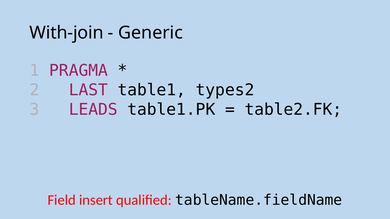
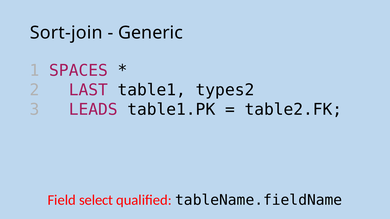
With-join: With-join -> Sort-join (66, 33)
PRAGMA: PRAGMA -> SPACES (79, 71)
insert: insert -> select (96, 200)
